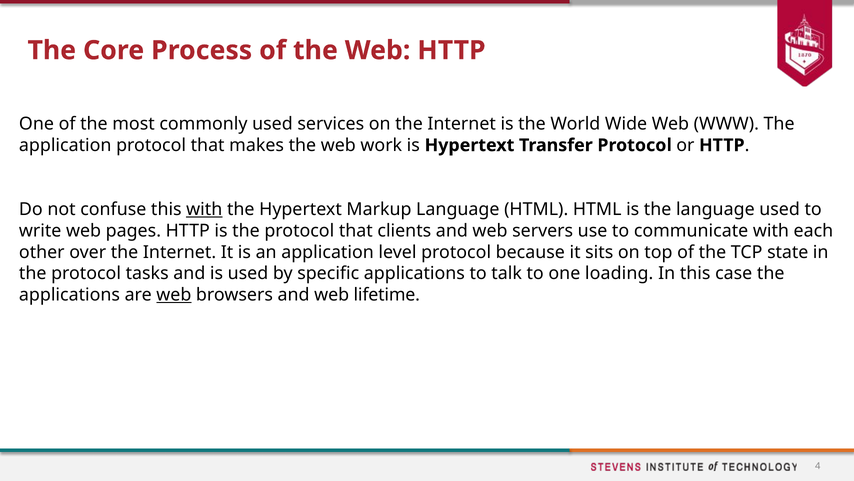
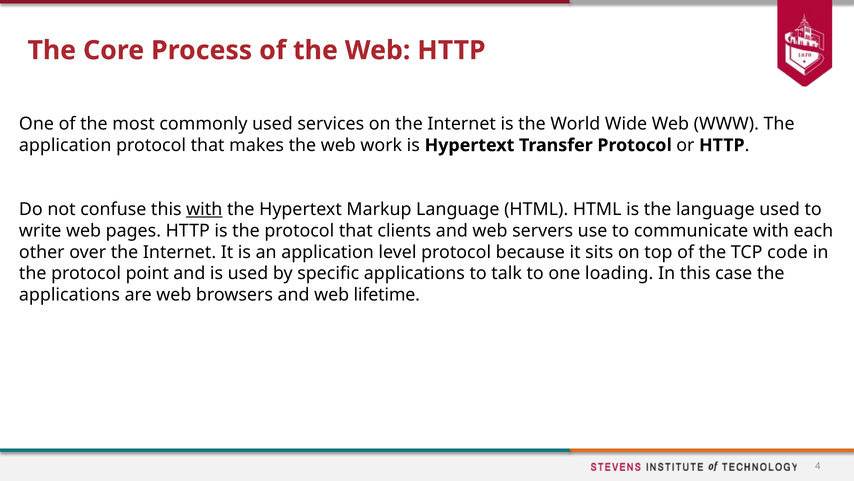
state: state -> code (788, 252)
tasks: tasks -> point (147, 273)
web underline: present -> none (174, 295)
